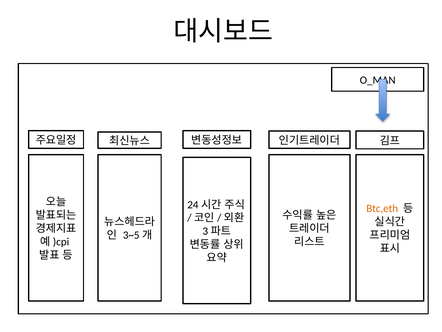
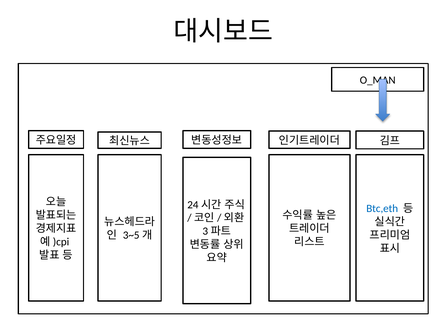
Btc,eth colour: orange -> blue (382, 208)
